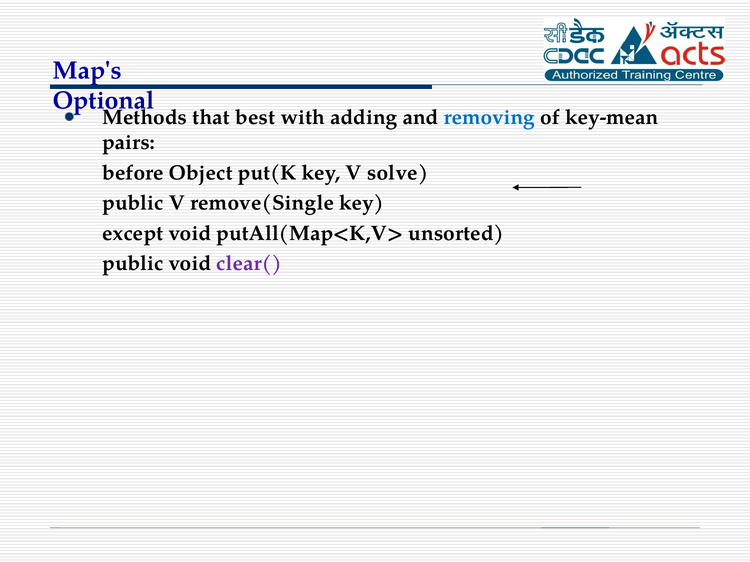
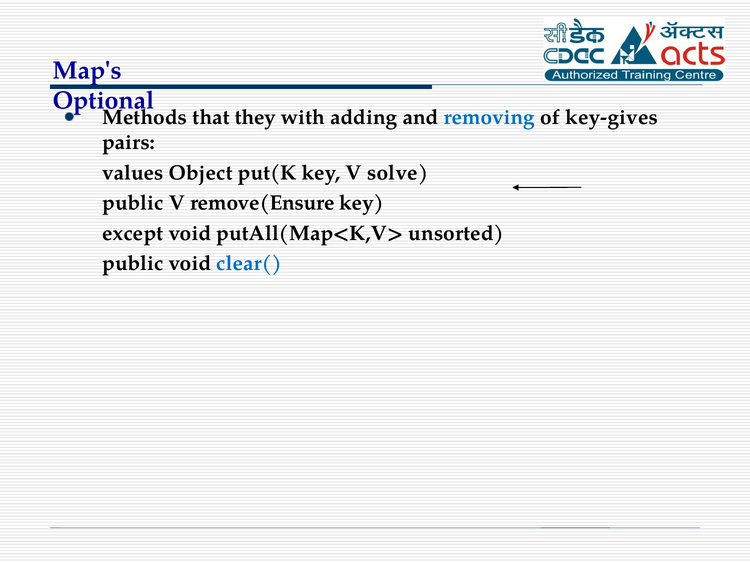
best: best -> they (255, 118)
key-mean: key-mean -> key-gives (612, 118)
before: before -> values (133, 173)
remove(Single: remove(Single -> remove(Ensure (262, 203)
clear( colour: purple -> blue (249, 264)
